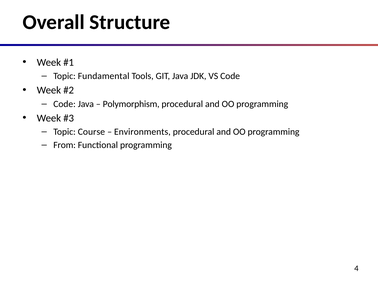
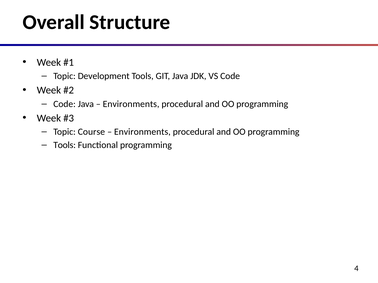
Fundamental: Fundamental -> Development (104, 76)
Polymorphism: Polymorphism -> Environments (131, 104)
From: From -> Tools (65, 145)
